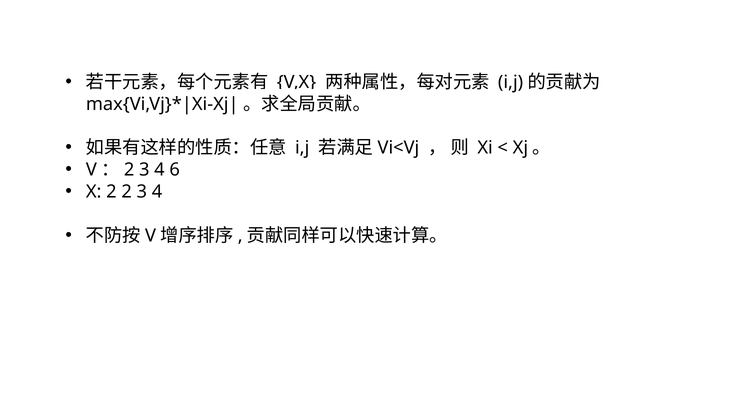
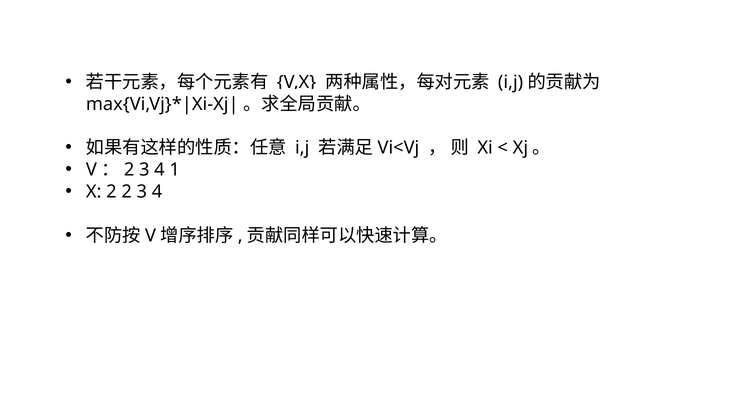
6: 6 -> 1 (175, 170)
